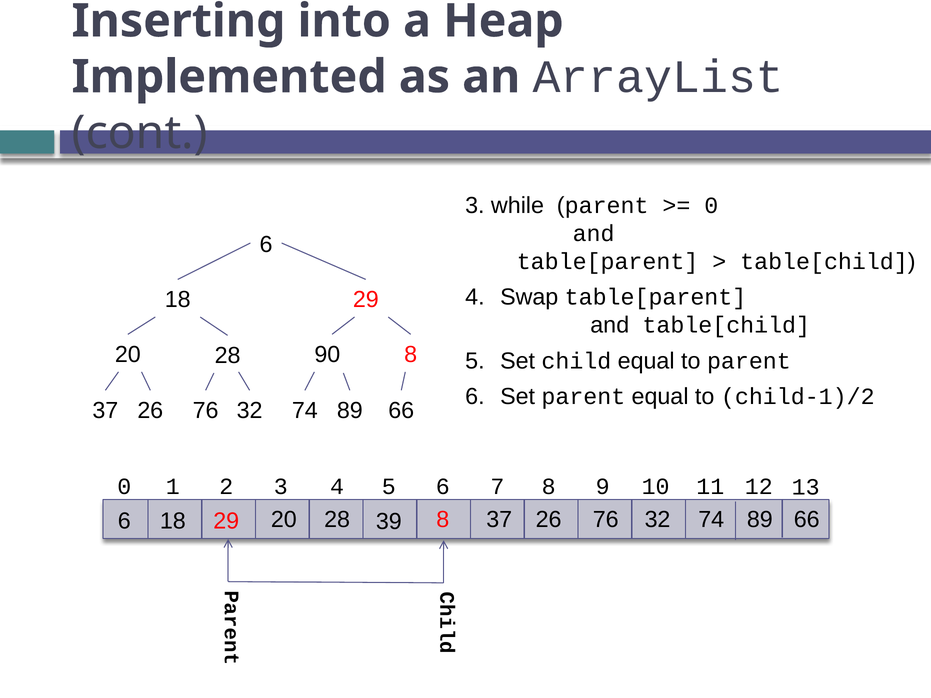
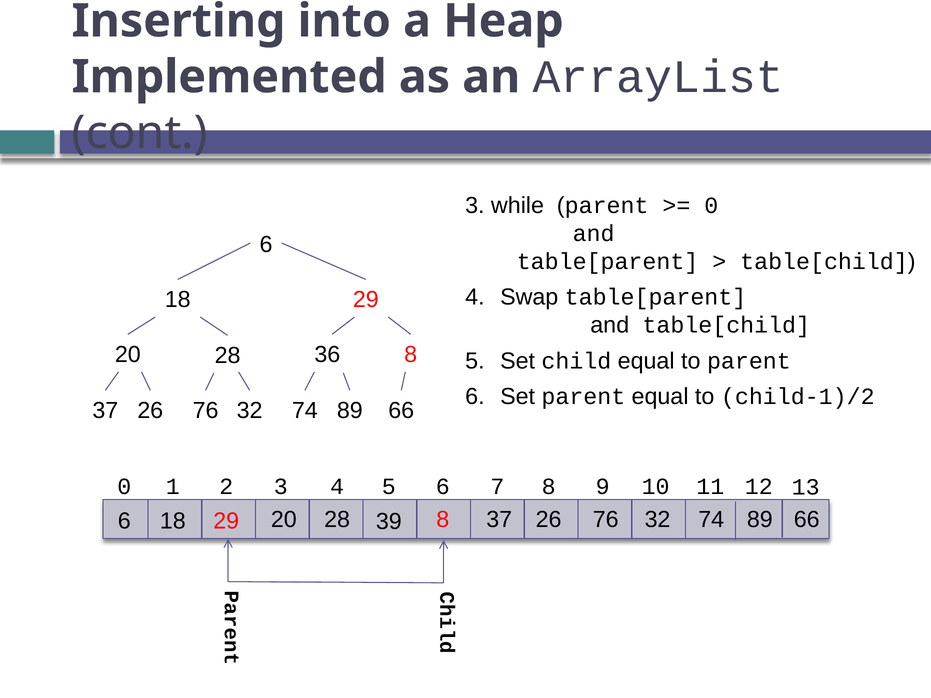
90: 90 -> 36 (327, 355)
